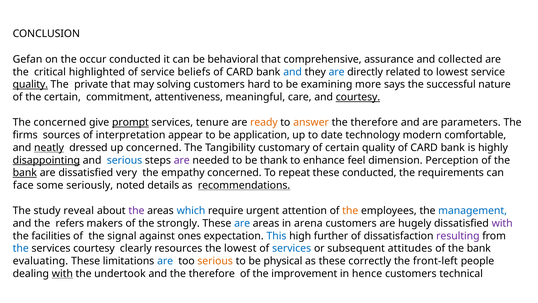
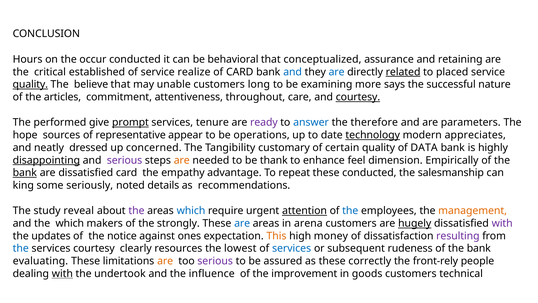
Gefan: Gefan -> Hours (28, 59)
comprehensive: comprehensive -> conceptualized (322, 59)
collected: collected -> retaining (460, 59)
highlighted: highlighted -> established (97, 72)
beliefs: beliefs -> realize (194, 72)
related underline: none -> present (403, 72)
to lowest: lowest -> placed (452, 72)
private: private -> believe (91, 84)
solving: solving -> unable (174, 84)
hard: hard -> long (259, 84)
the certain: certain -> articles (62, 97)
meaningful: meaningful -> throughout (255, 97)
The concerned: concerned -> performed (60, 123)
ready colour: orange -> purple (264, 123)
answer colour: orange -> blue (311, 123)
firms: firms -> hope (25, 135)
interpretation: interpretation -> representative (131, 135)
application: application -> operations (262, 135)
technology underline: none -> present (373, 135)
comfortable: comfortable -> appreciates (475, 135)
neatly underline: present -> none (49, 148)
quality of CARD: CARD -> DATA (424, 148)
serious colour: blue -> purple (125, 160)
are colour: purple -> orange (182, 160)
Perception: Perception -> Empirically (452, 160)
dissatisfied very: very -> card (127, 173)
empathy concerned: concerned -> advantage (234, 173)
requirements: requirements -> salesmanship (451, 173)
face: face -> king (23, 185)
recommendations underline: present -> none (244, 185)
attention underline: none -> present (305, 211)
the colour: orange -> blue (350, 211)
management colour: blue -> orange (473, 211)
the refers: refers -> which (70, 223)
hugely underline: none -> present (415, 223)
facilities: facilities -> updates (51, 236)
signal: signal -> notice (122, 236)
This colour: blue -> orange (276, 236)
further: further -> money (331, 236)
attitudes: attitudes -> rudeness (410, 249)
are colour: blue -> orange (165, 261)
serious colour: orange -> purple (215, 261)
physical: physical -> assured (283, 261)
front-left: front-left -> front-rely (435, 261)
and the therefore: therefore -> influence (212, 274)
hence: hence -> goods (367, 274)
